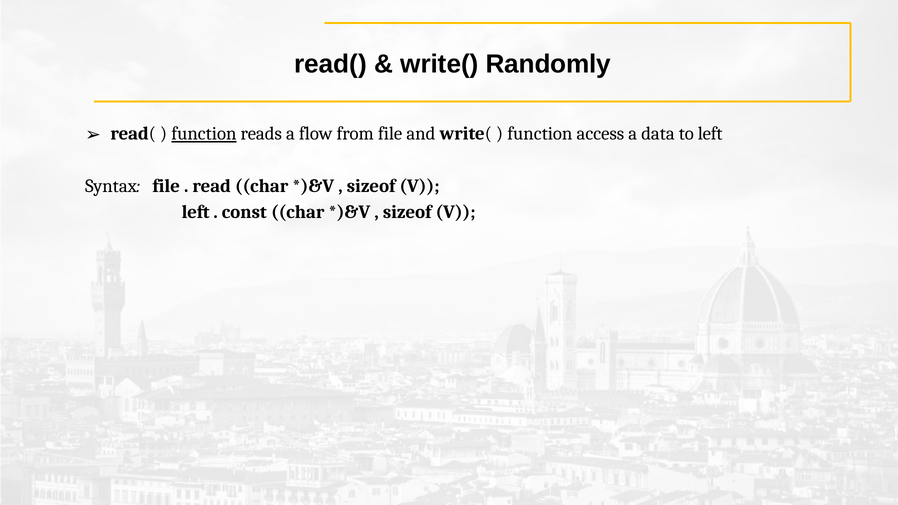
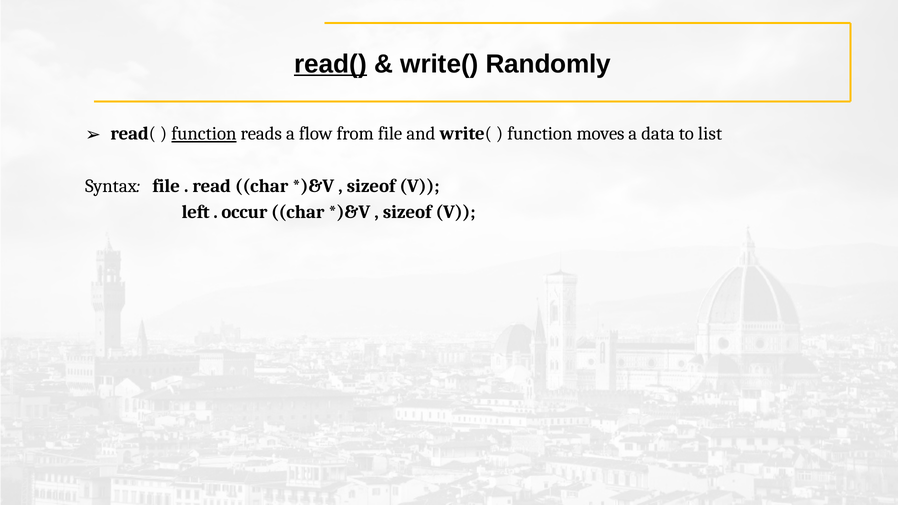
read( underline: none -> present (331, 64)
access: access -> moves (600, 134)
to left: left -> list (710, 134)
const: const -> occur (244, 212)
